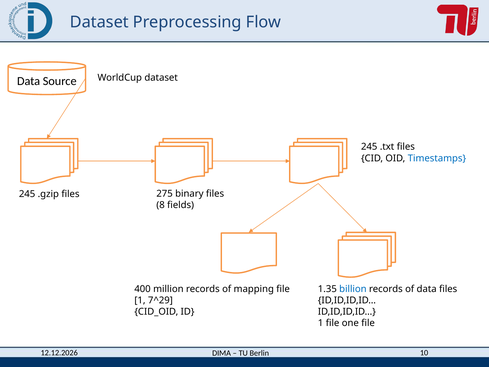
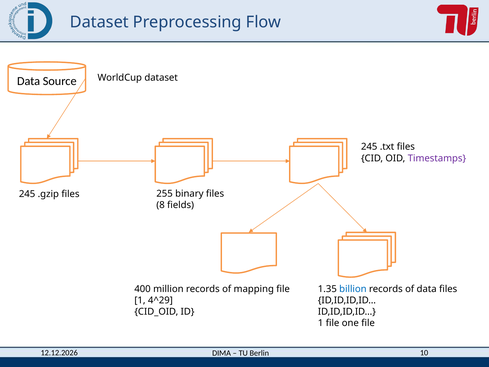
Timestamps colour: blue -> purple (437, 158)
275: 275 -> 255 (165, 194)
7^29: 7^29 -> 4^29 (160, 300)
